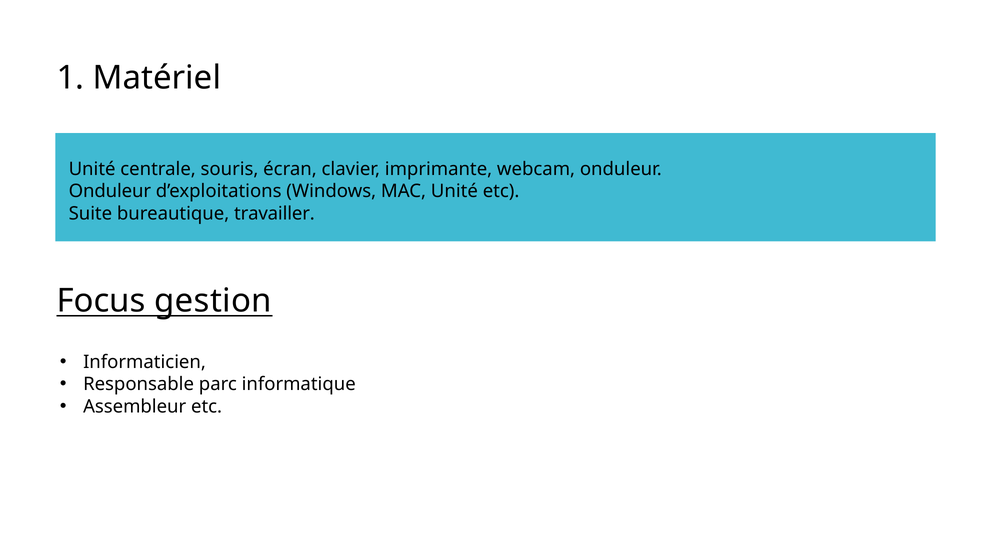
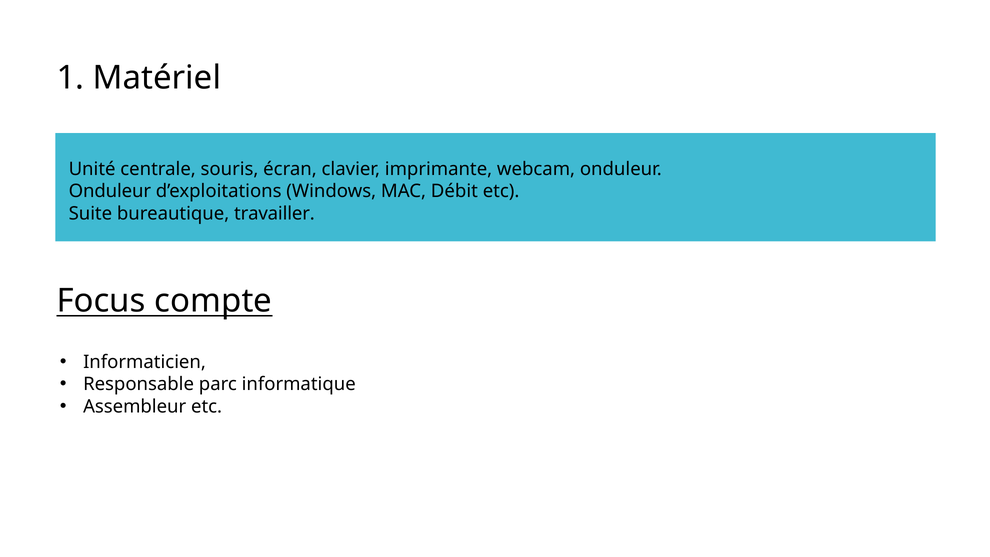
MAC Unité: Unité -> Débit (454, 191)
gestion: gestion -> compte (213, 301)
